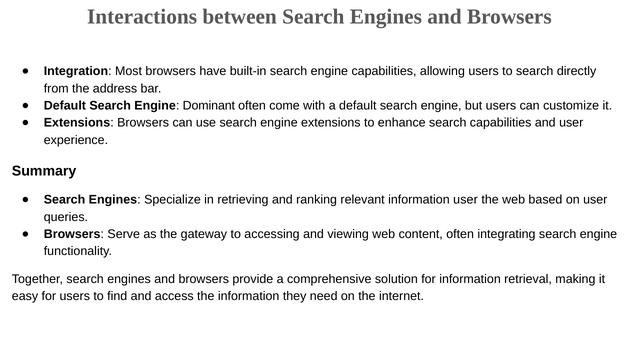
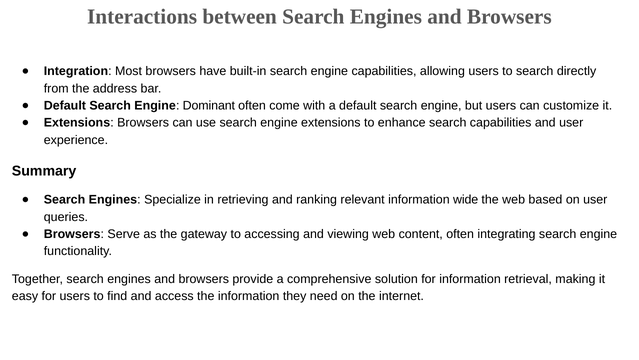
information user: user -> wide (466, 200)
